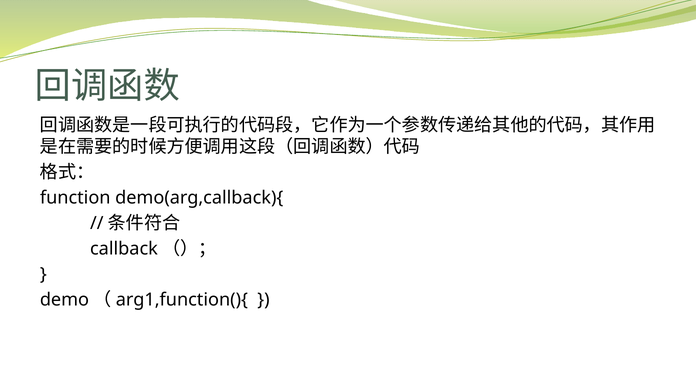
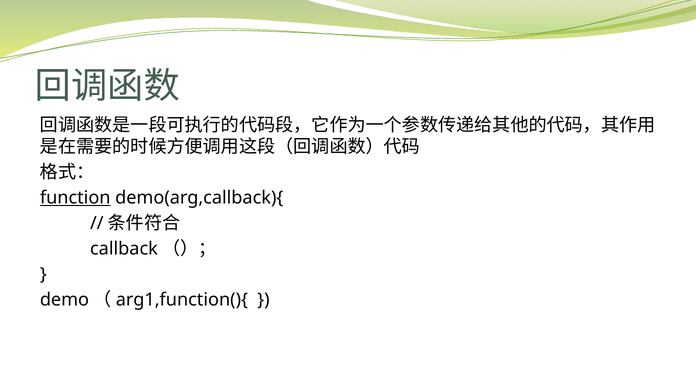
function underline: none -> present (75, 198)
